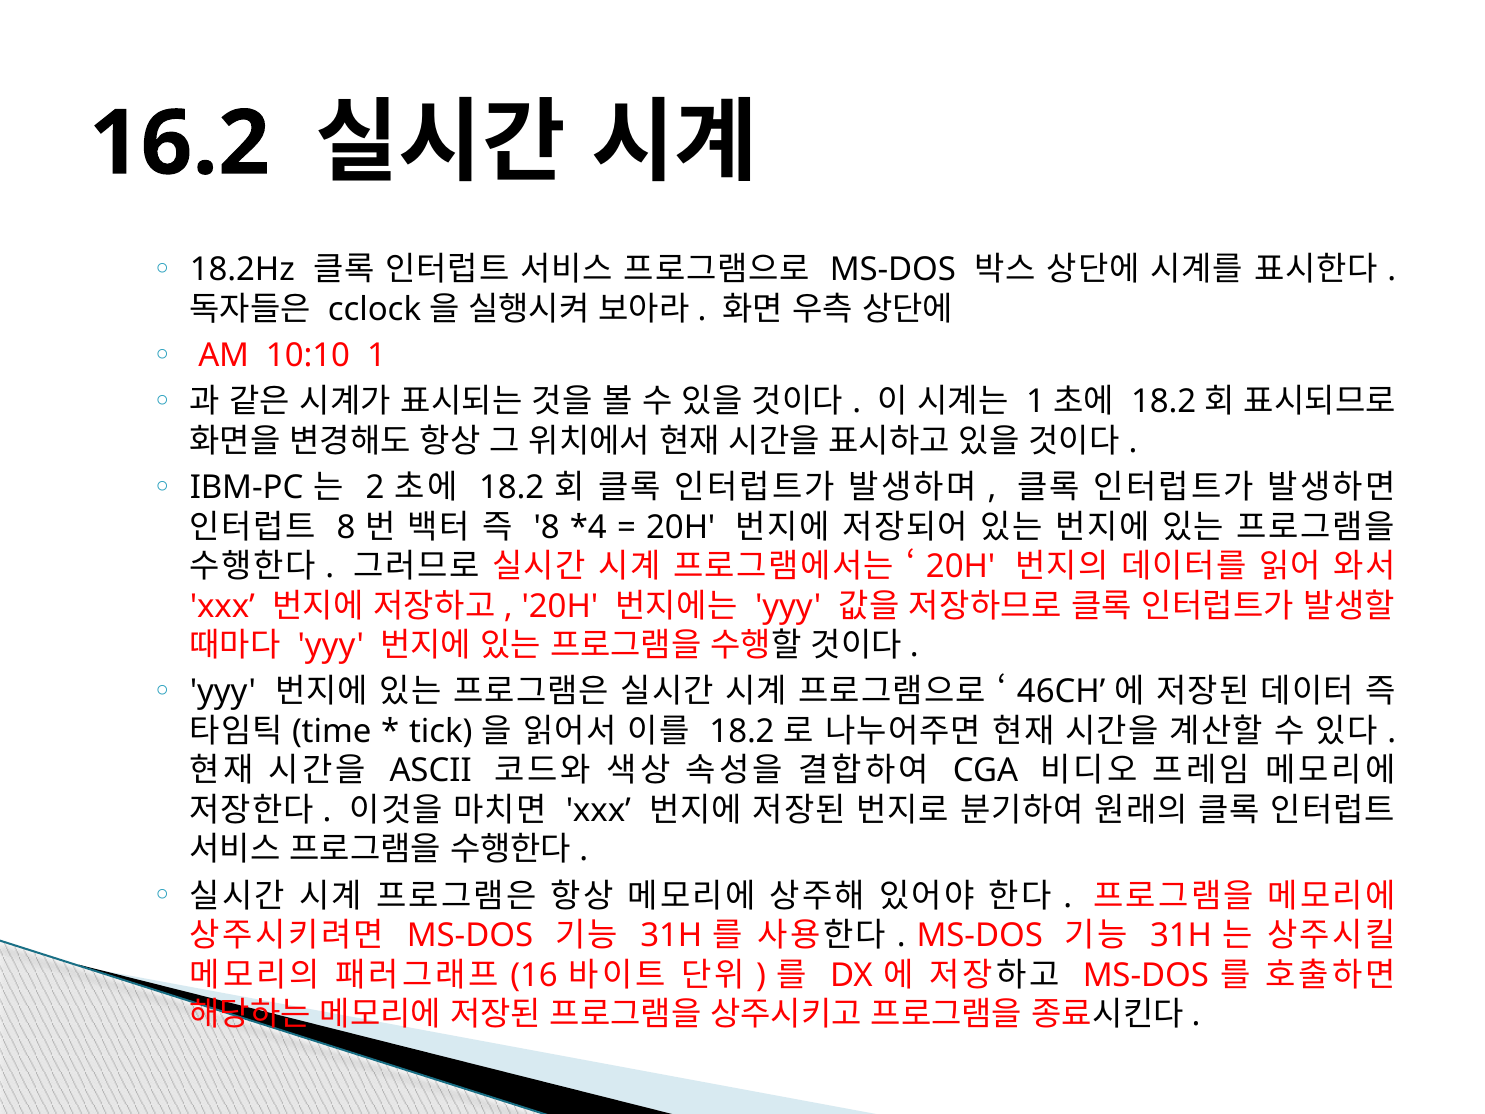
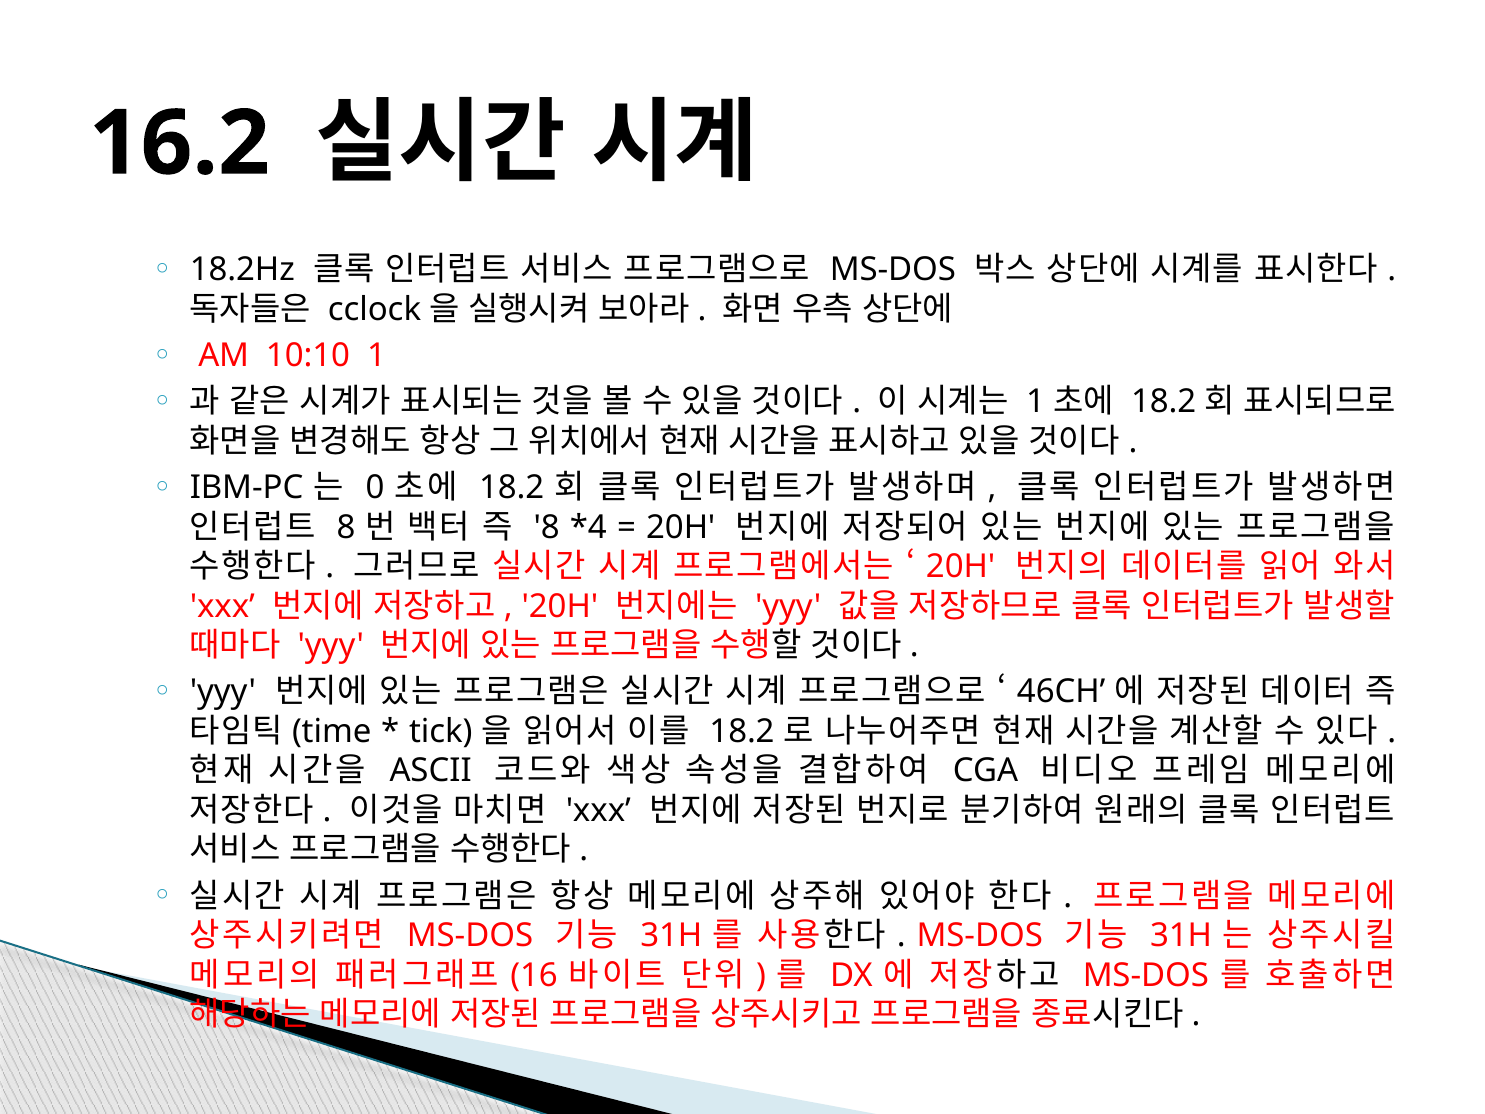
2: 2 -> 0 (375, 488)
